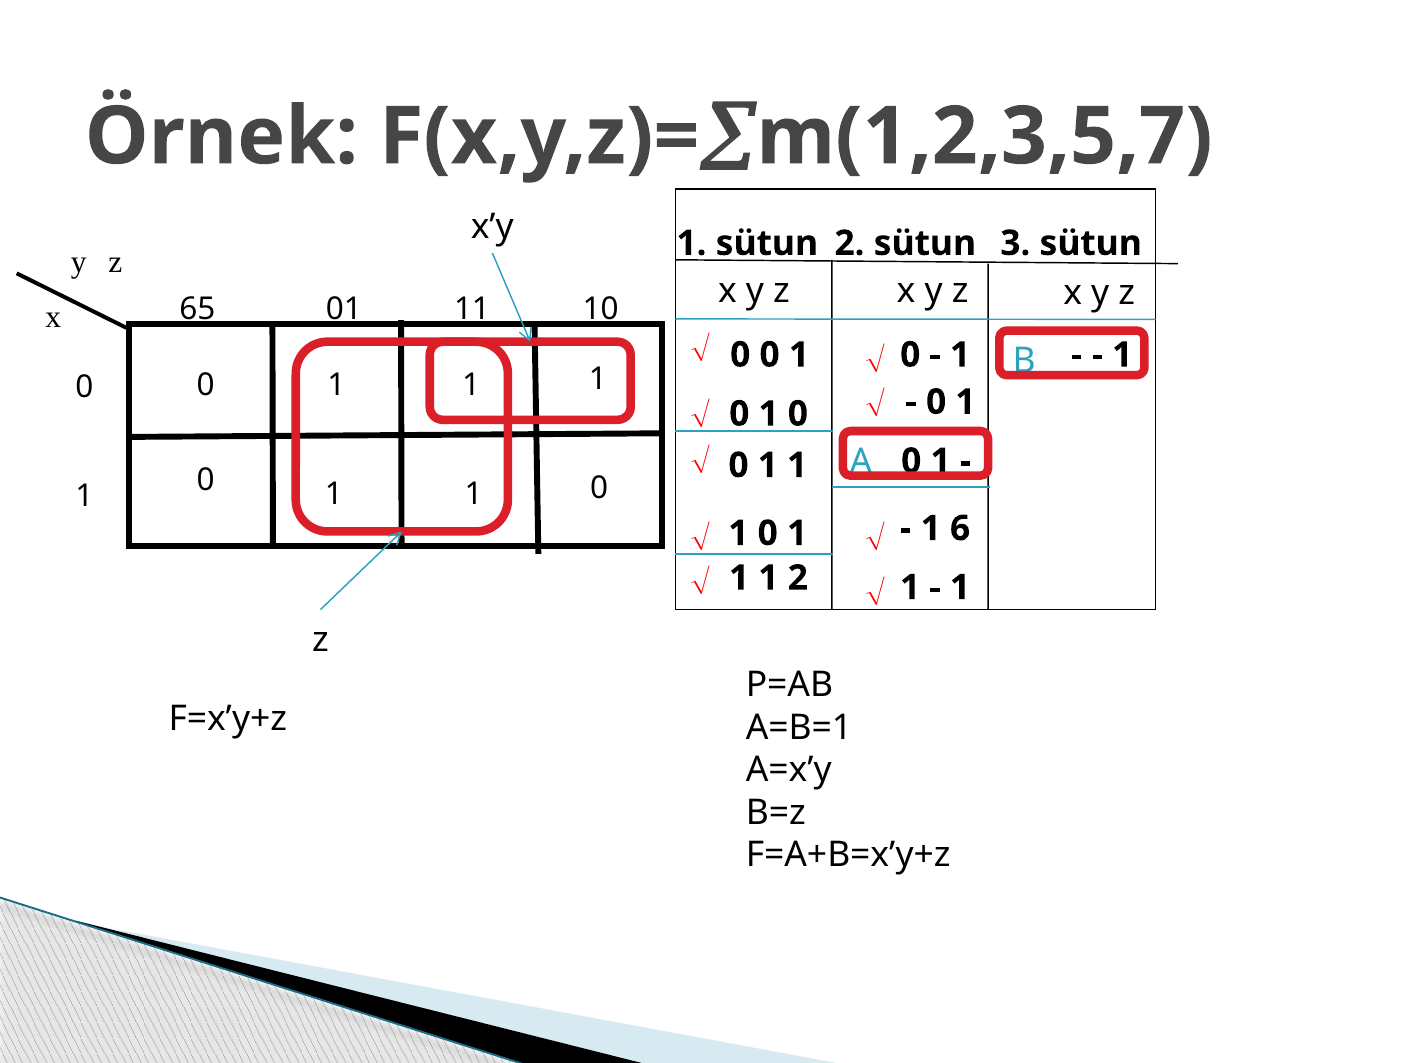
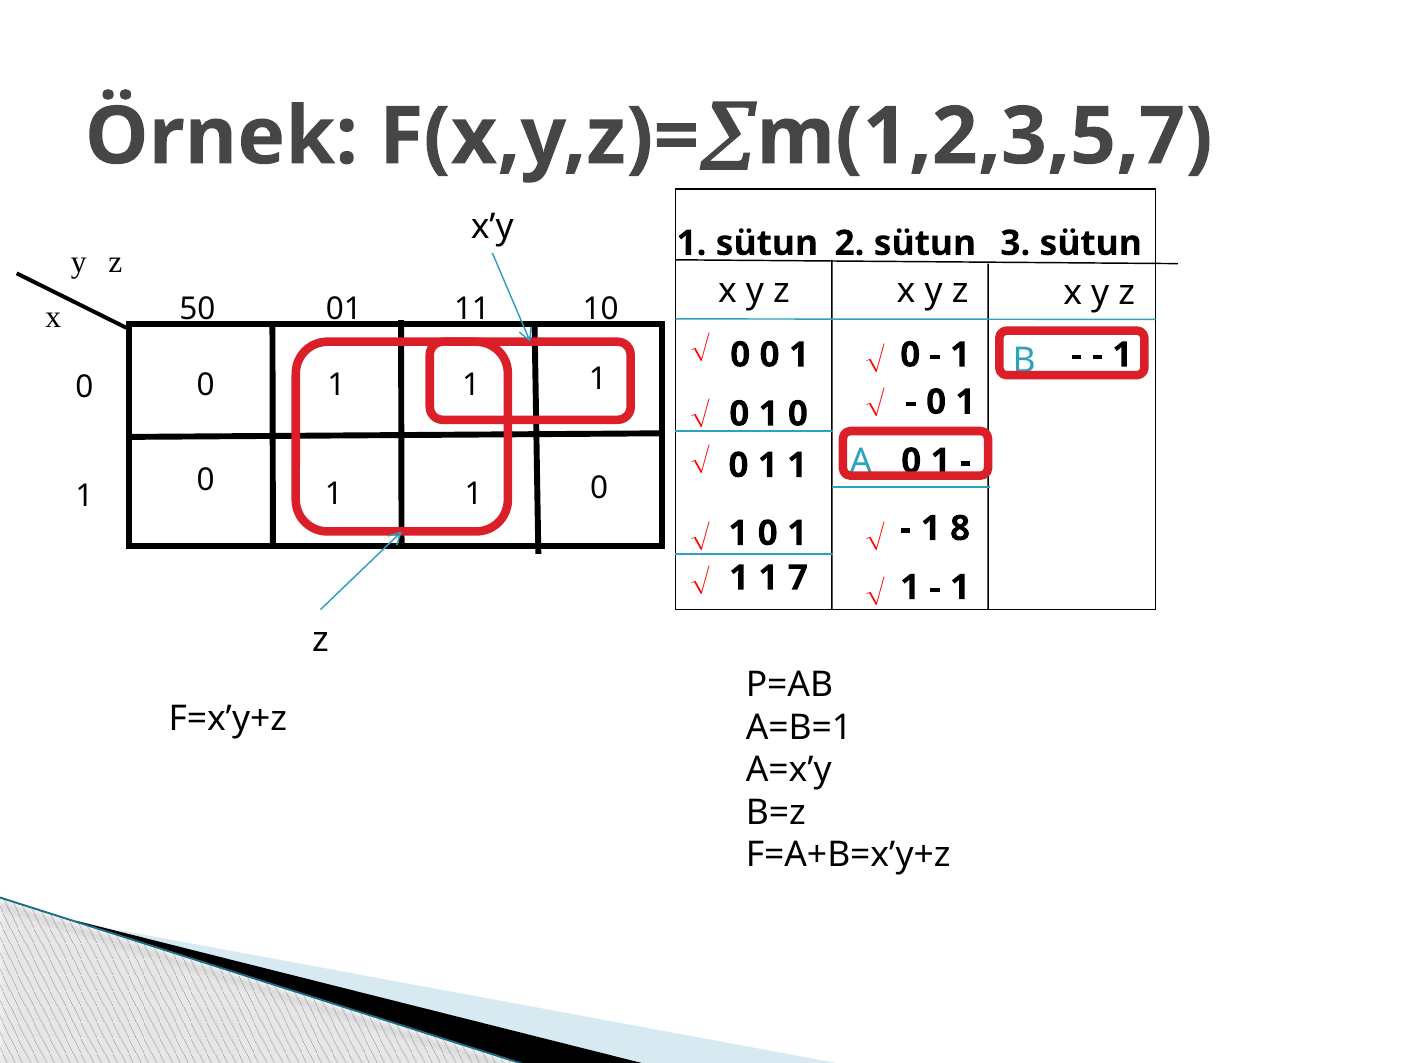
65: 65 -> 50 (197, 309)
6: 6 -> 8 (960, 529)
1 2: 2 -> 7 (798, 578)
